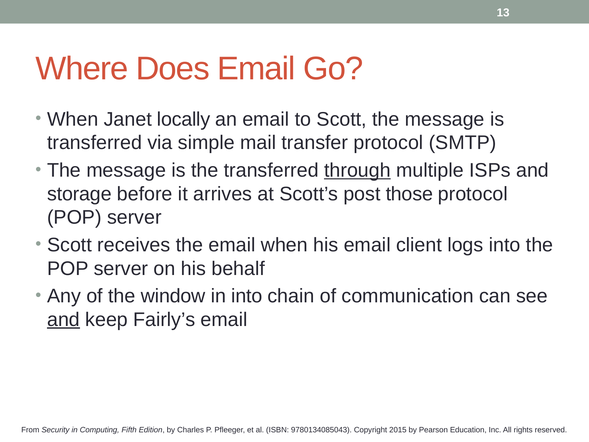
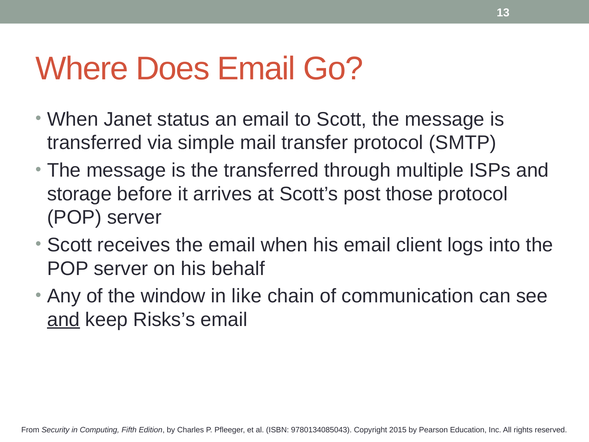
locally: locally -> status (183, 119)
through underline: present -> none (357, 170)
in into: into -> like (247, 296)
Fairly’s: Fairly’s -> Risks’s (164, 319)
